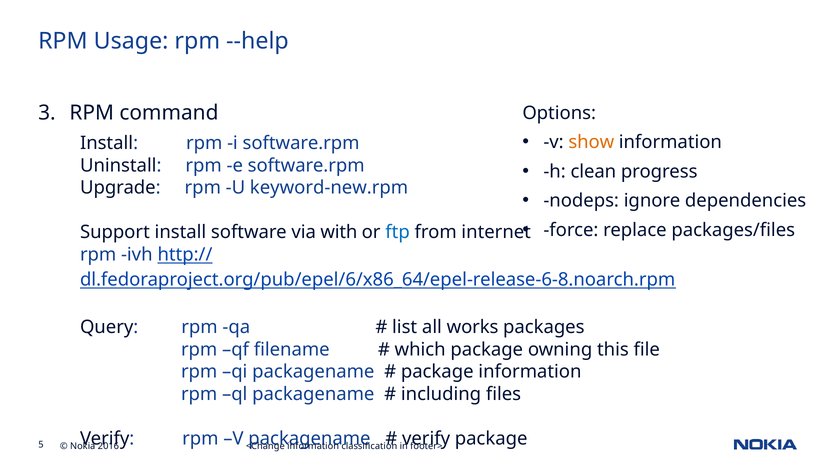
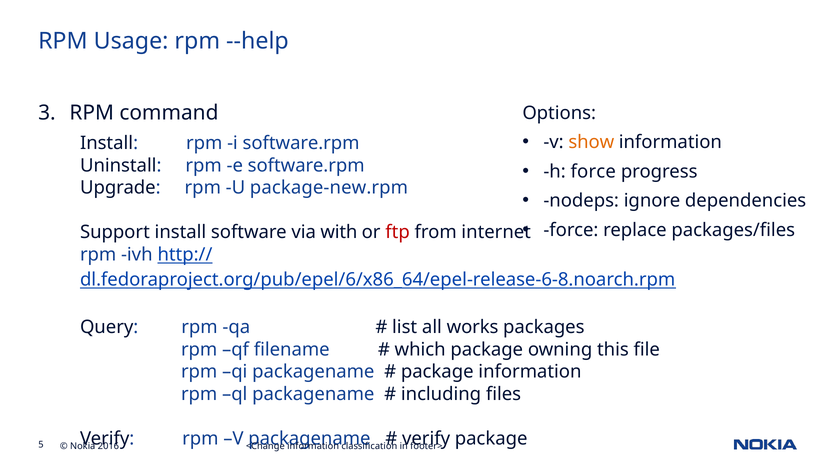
h clean: clean -> force (593, 171)
keyword-new.rpm: keyword-new.rpm -> package-new.rpm (329, 188)
ftp colour: blue -> red (398, 232)
